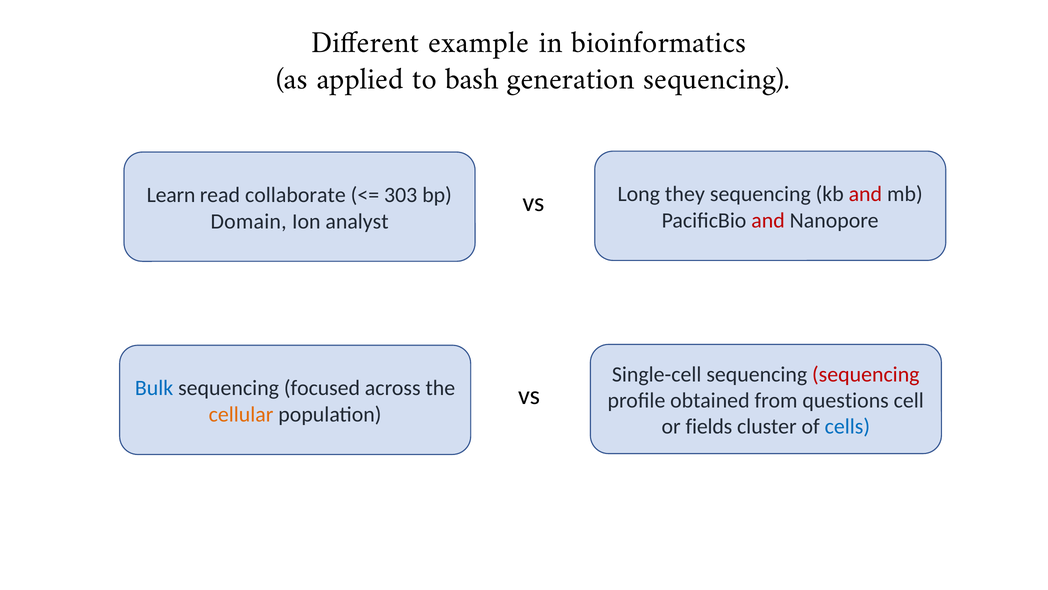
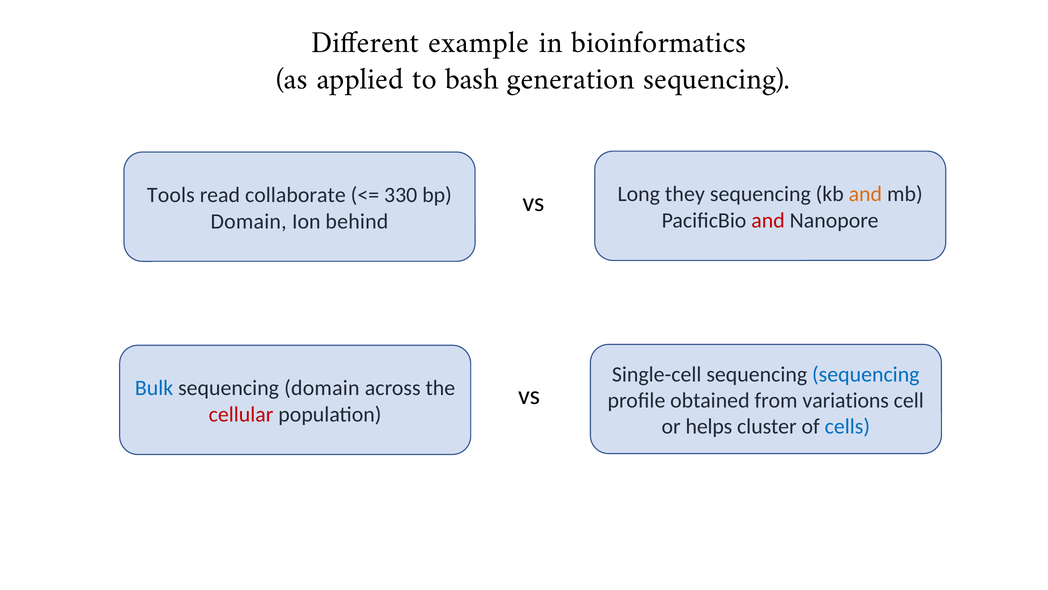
and colour: red -> orange (865, 194)
Learn: Learn -> Tools (171, 195)
303: 303 -> 330 (401, 195)
analyst: analyst -> behind (357, 221)
sequencing colour: red -> blue (866, 374)
sequencing focused: focused -> domain (322, 388)
questions: questions -> variations (846, 400)
cellular colour: orange -> red (241, 414)
fields: fields -> helps (709, 426)
